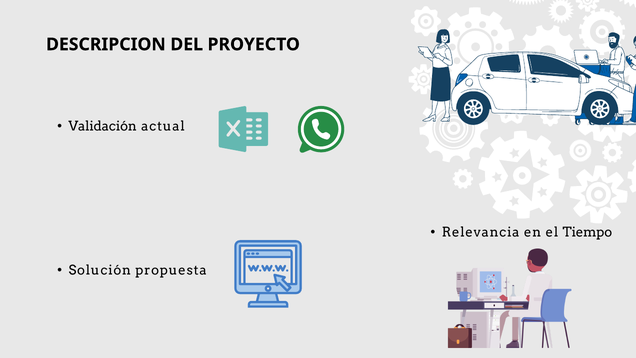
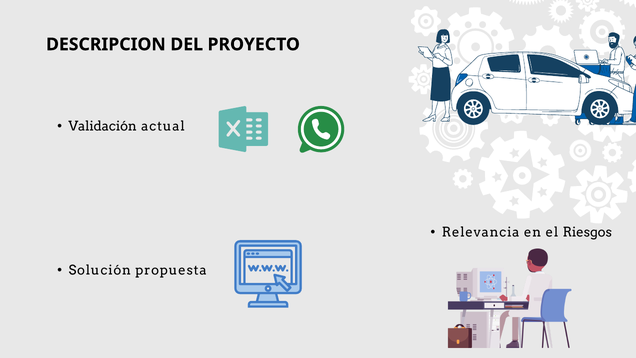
Tiempo: Tiempo -> Riesgos (587, 232)
